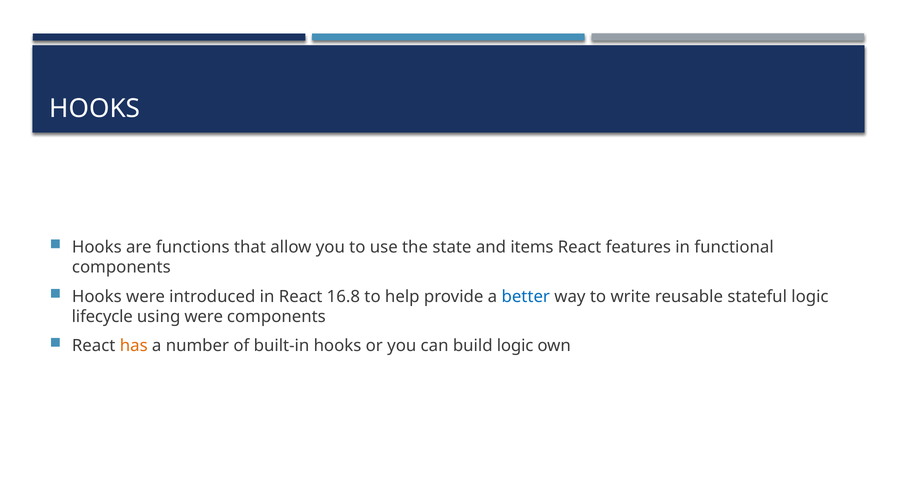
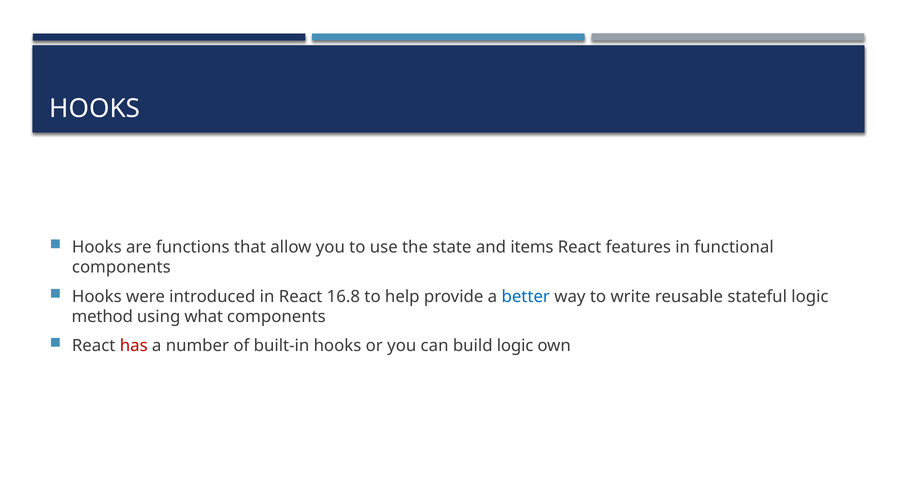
lifecycle: lifecycle -> method (102, 317)
using were: were -> what (204, 317)
has colour: orange -> red (134, 346)
